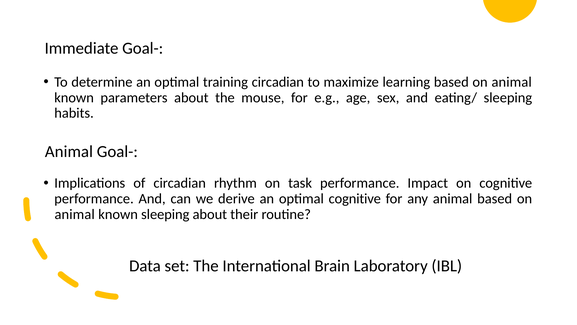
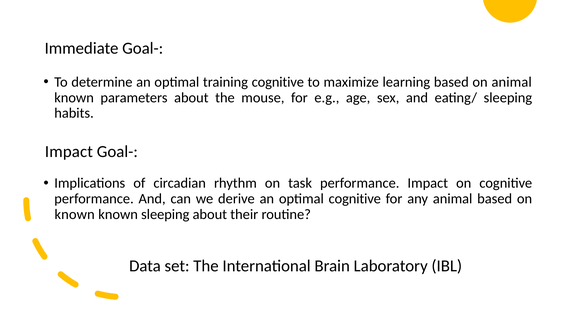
training circadian: circadian -> cognitive (278, 82)
Animal: Animal -> Impact (69, 151)
animal: animal -> known (75, 214)
